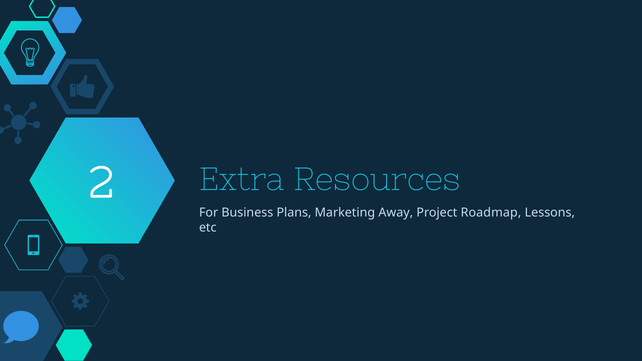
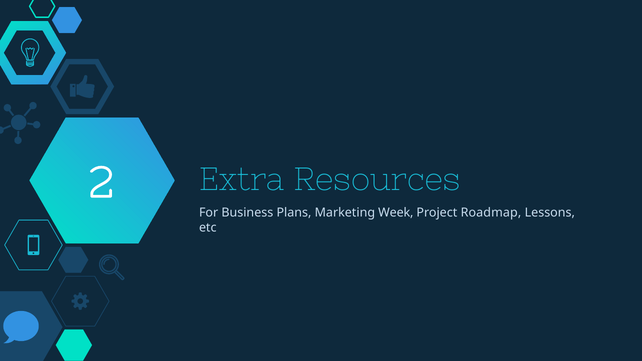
Away: Away -> Week (396, 213)
